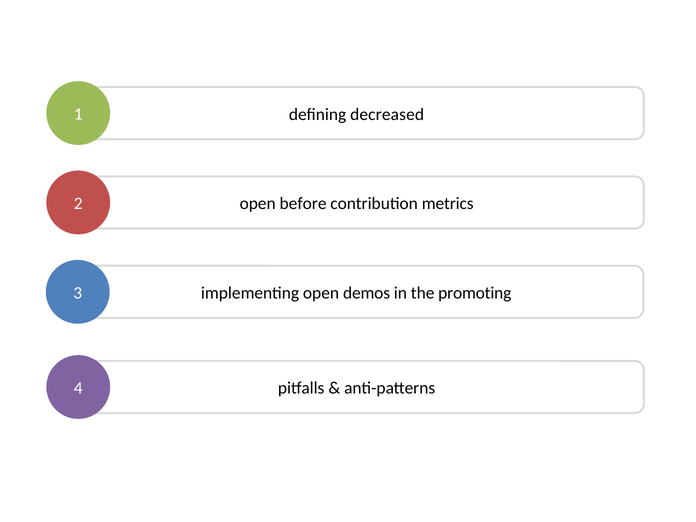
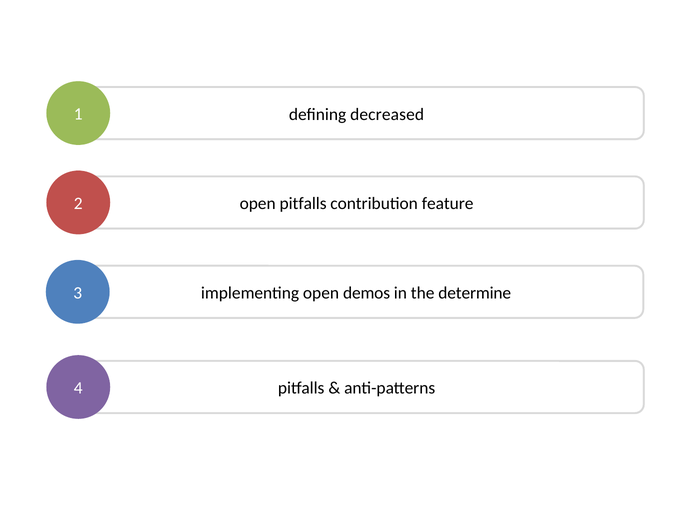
open before: before -> pitfalls (303, 204)
metrics: metrics -> feature (448, 204)
promoting: promoting -> determine (475, 293)
